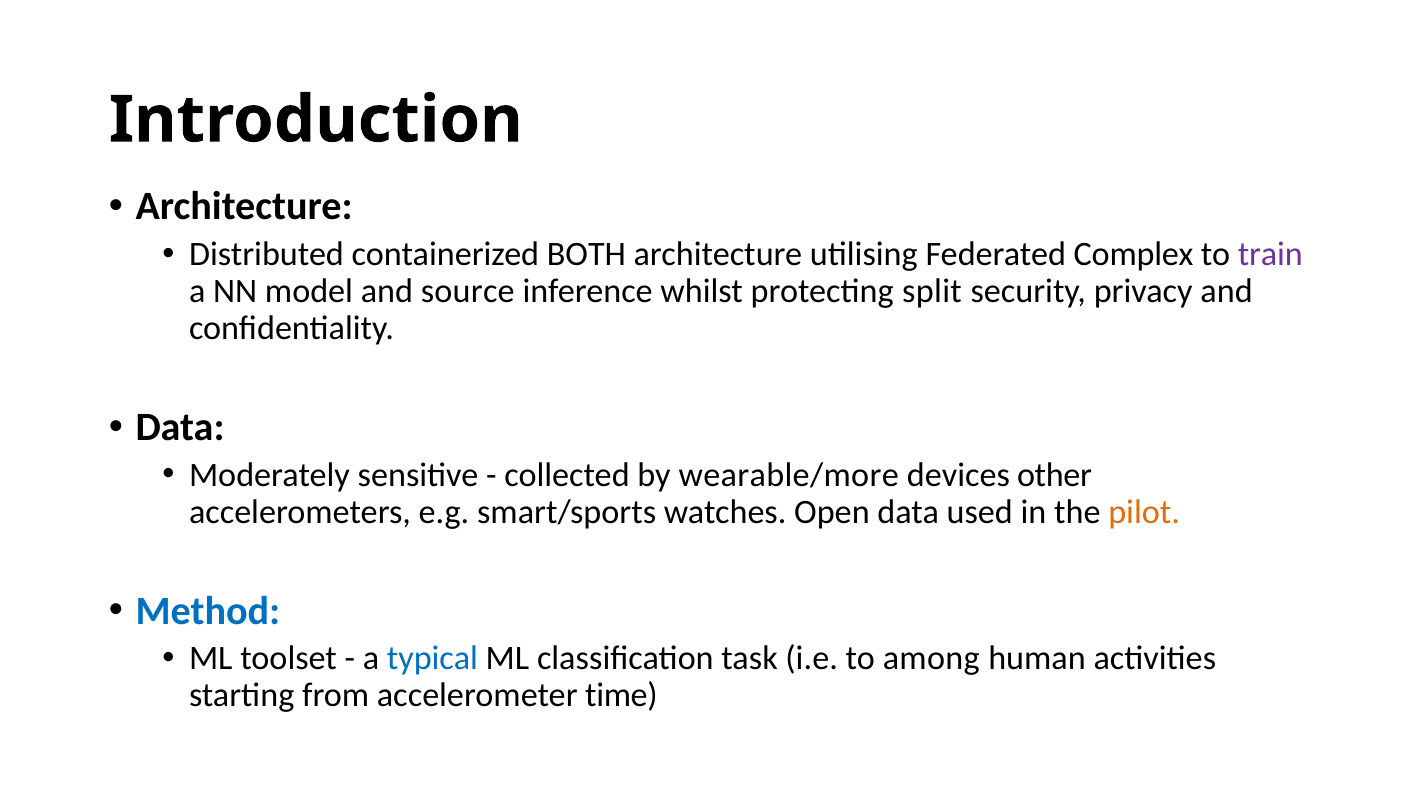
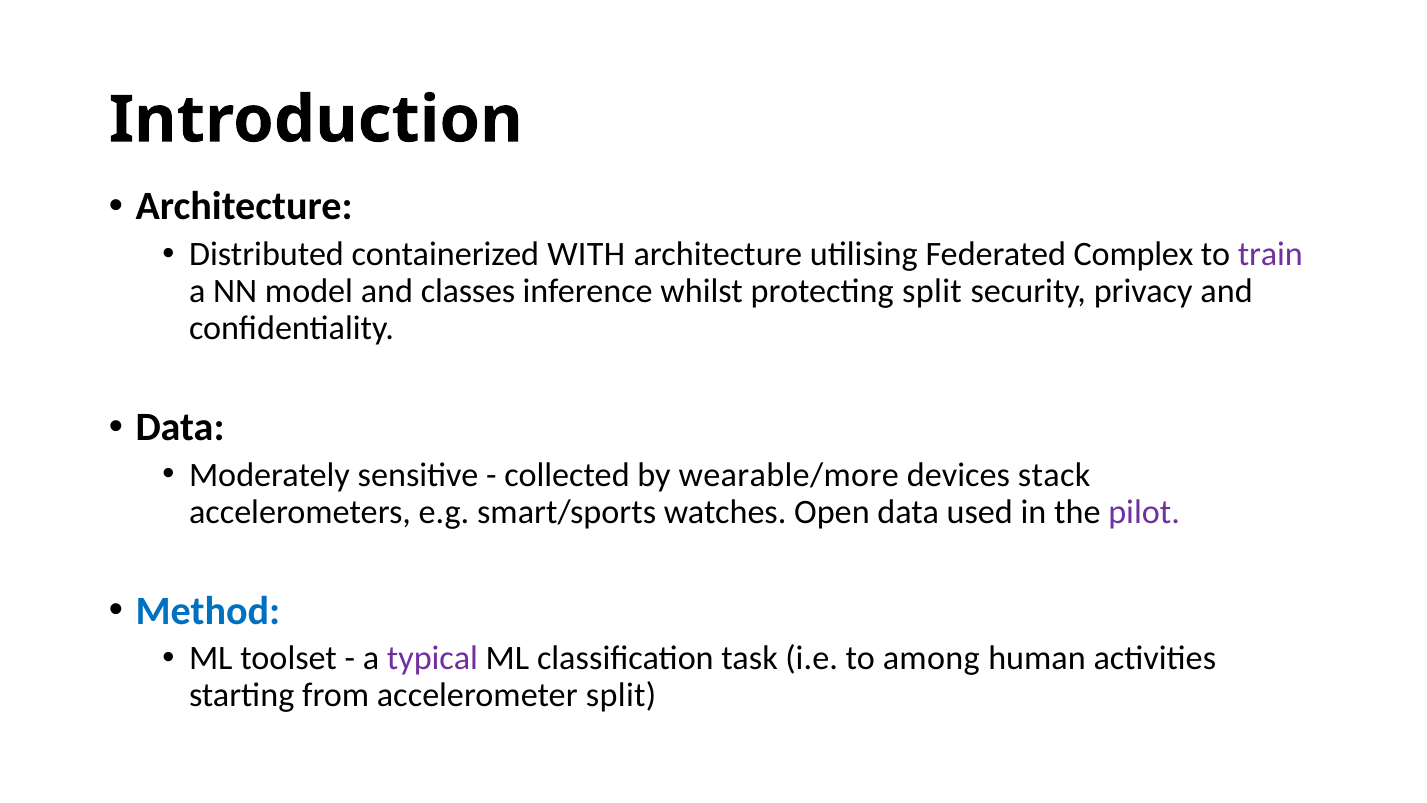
BOTH: BOTH -> WITH (586, 254)
source: source -> classes (468, 291)
other: other -> stack (1054, 475)
pilot colour: orange -> purple (1144, 512)
typical colour: blue -> purple (432, 658)
accelerometer time: time -> split (621, 695)
